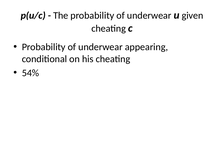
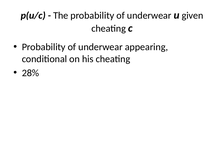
54%: 54% -> 28% (30, 73)
